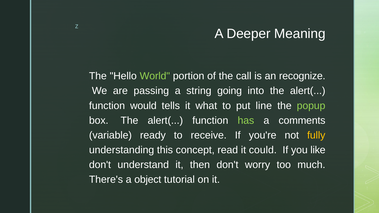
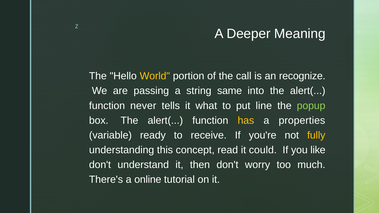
World colour: light green -> yellow (155, 76)
going: going -> same (230, 91)
would: would -> never (143, 106)
has colour: light green -> yellow (246, 120)
comments: comments -> properties (302, 120)
object: object -> online (148, 180)
